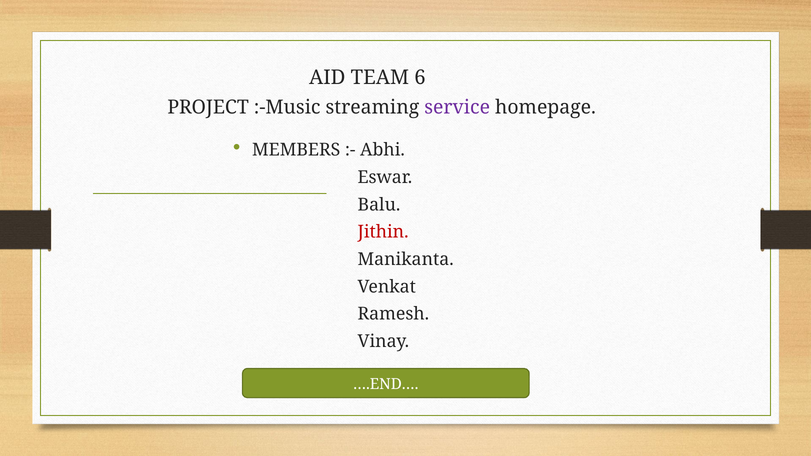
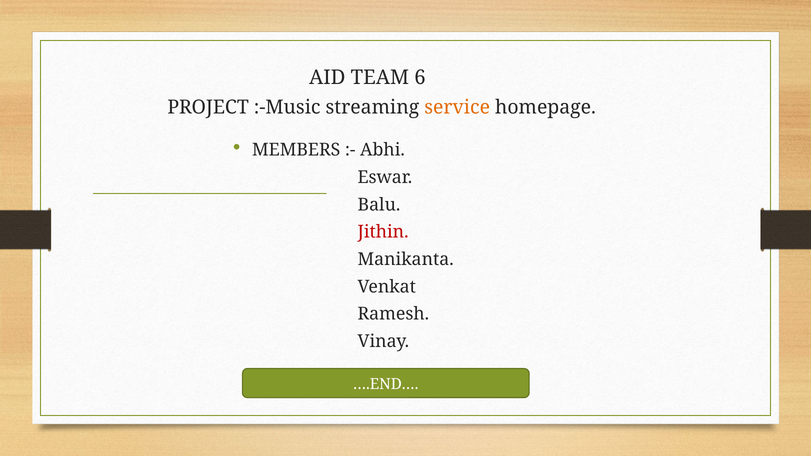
service colour: purple -> orange (457, 107)
